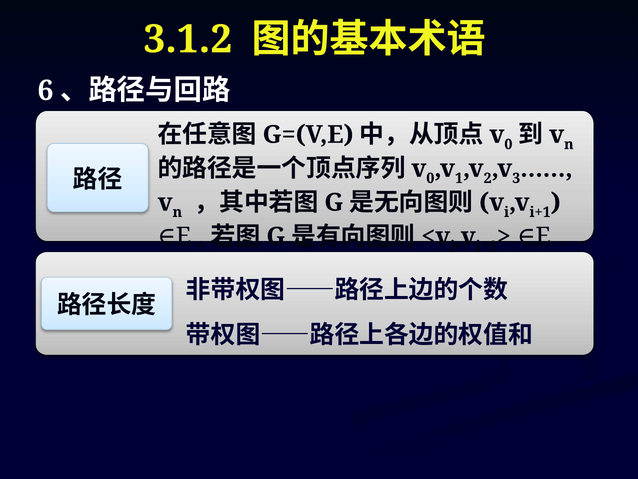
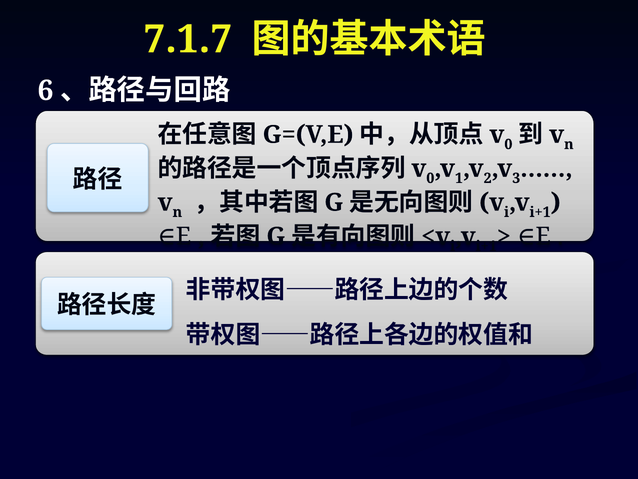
3.1.2: 3.1.2 -> 7.1.7 (188, 39)
